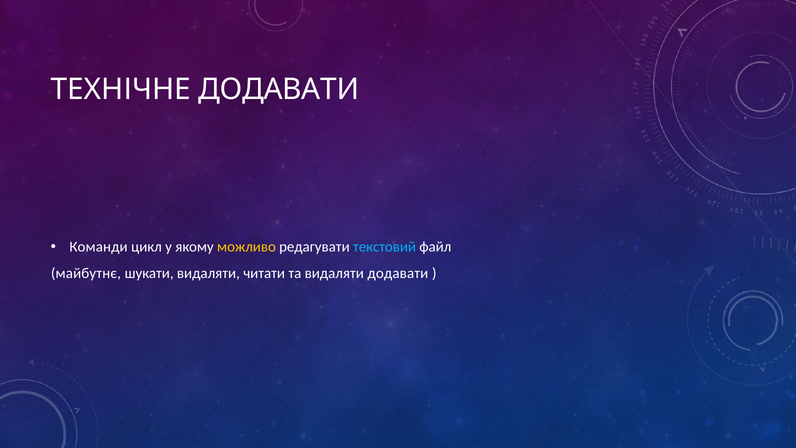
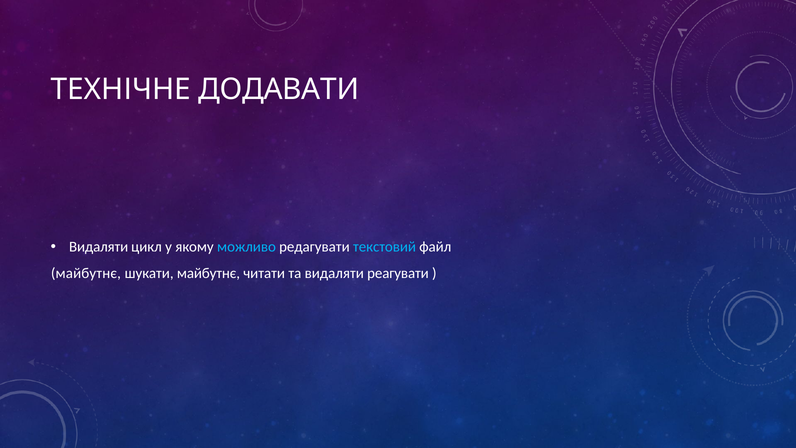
Команди: Команди -> Видаляти (99, 247)
можливо colour: yellow -> light blue (246, 247)
шукати видаляти: видаляти -> майбутнє (208, 273)
видаляти додавати: додавати -> реагувати (398, 273)
